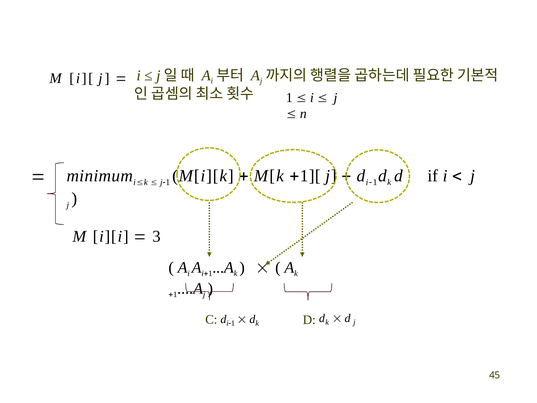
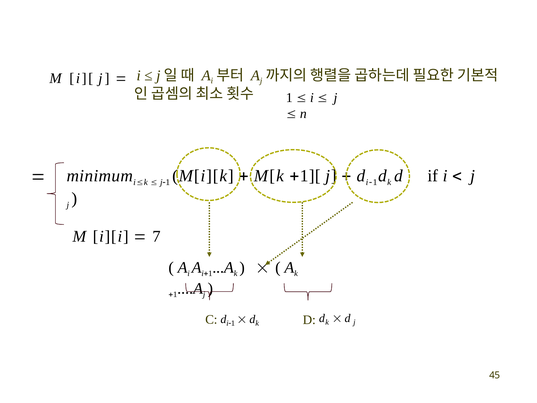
3: 3 -> 7 (156, 236)
